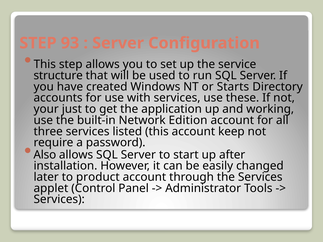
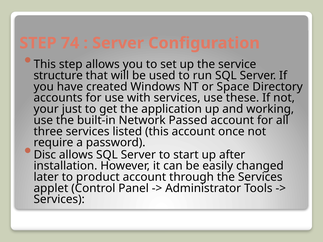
93: 93 -> 74 (70, 43)
Starts: Starts -> Space (233, 87)
Edition: Edition -> Passed (188, 120)
keep: keep -> once (231, 132)
Also: Also -> Disc (45, 155)
